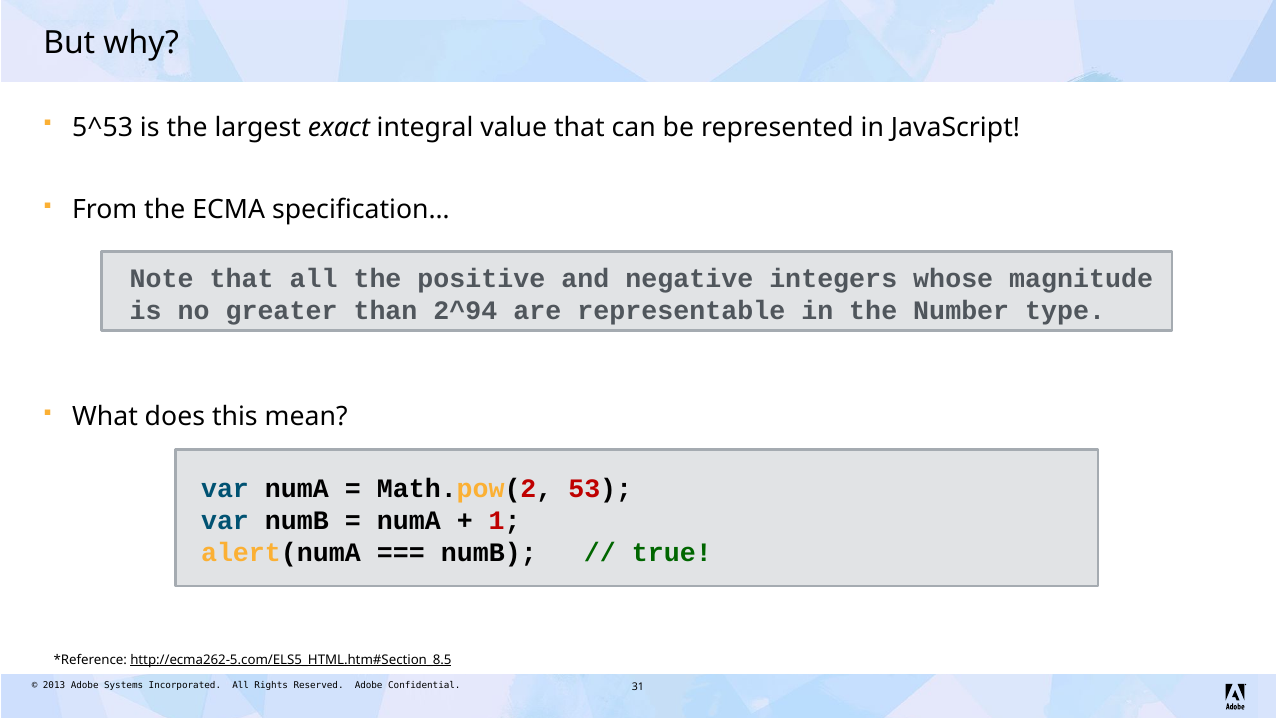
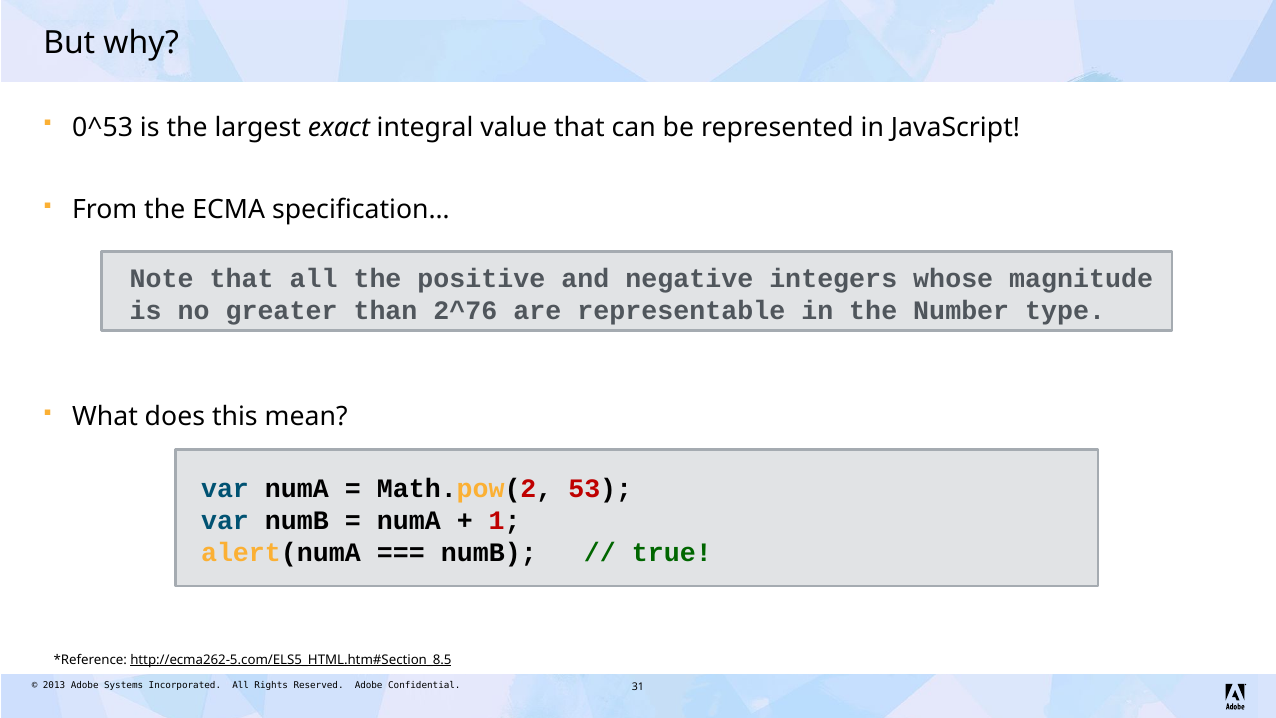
5^53: 5^53 -> 0^53 (103, 127)
2^94: 2^94 -> 2^76 (465, 311)
